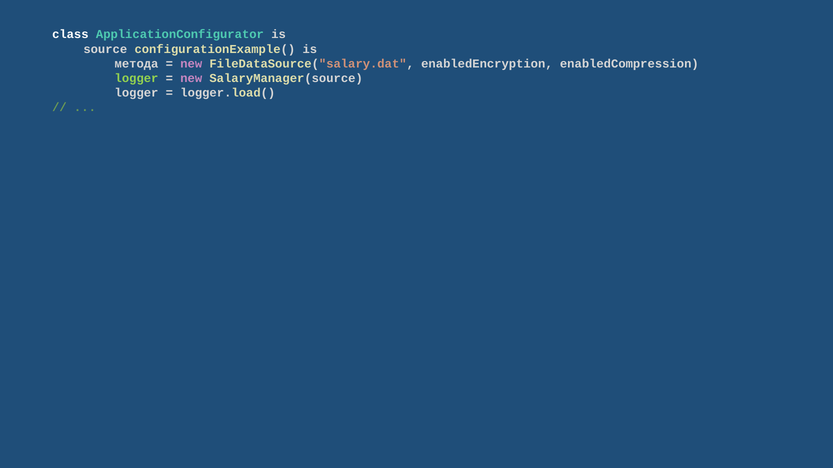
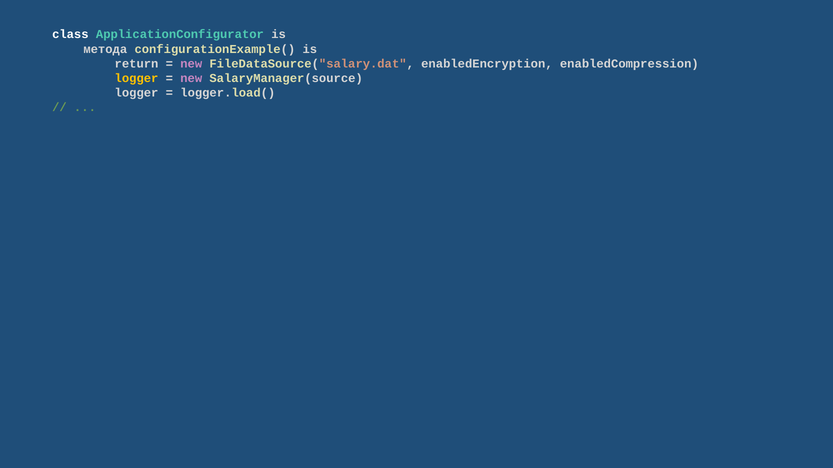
source: source -> метода (105, 49)
метода: метода -> return (137, 64)
logger colour: light green -> yellow (137, 78)
